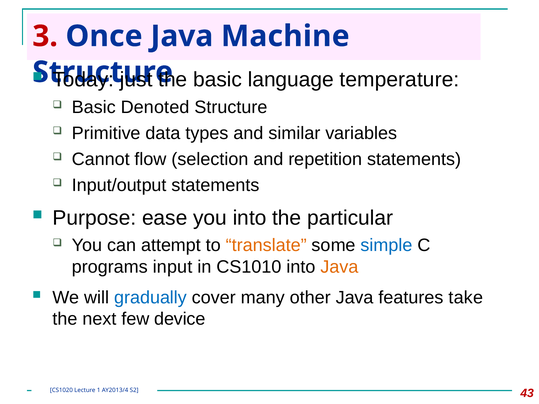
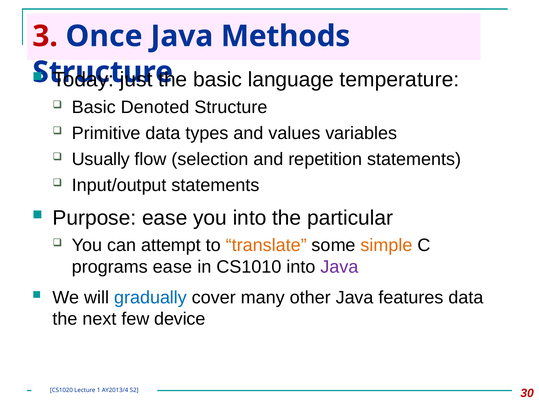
Machine: Machine -> Methods (286, 36)
similar: similar -> values (294, 133)
Cannot: Cannot -> Usually (101, 159)
simple colour: blue -> orange (387, 246)
programs input: input -> ease (173, 267)
Java colour: orange -> purple (339, 267)
features take: take -> data (466, 298)
43: 43 -> 30 (527, 393)
